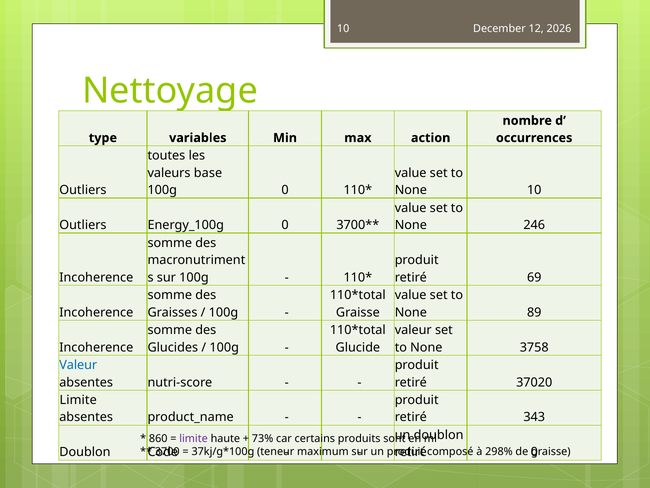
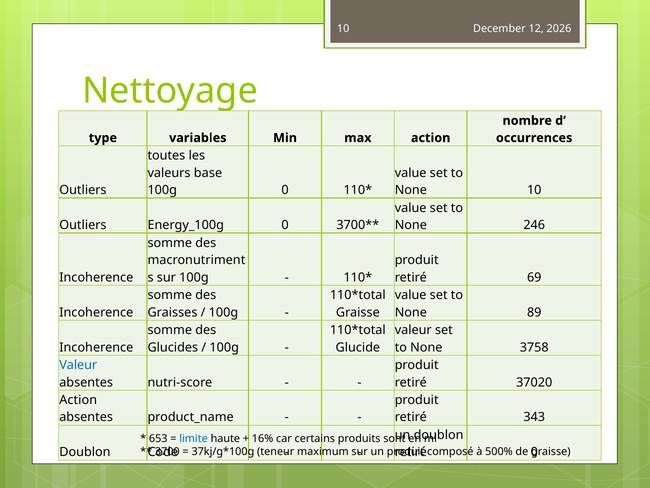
Limite: Limite -> Action (78, 400)
860: 860 -> 653 (158, 438)
limite colour: purple -> blue (194, 438)
73%: 73% -> 16% (263, 438)
298%: 298% -> 500% (499, 451)
